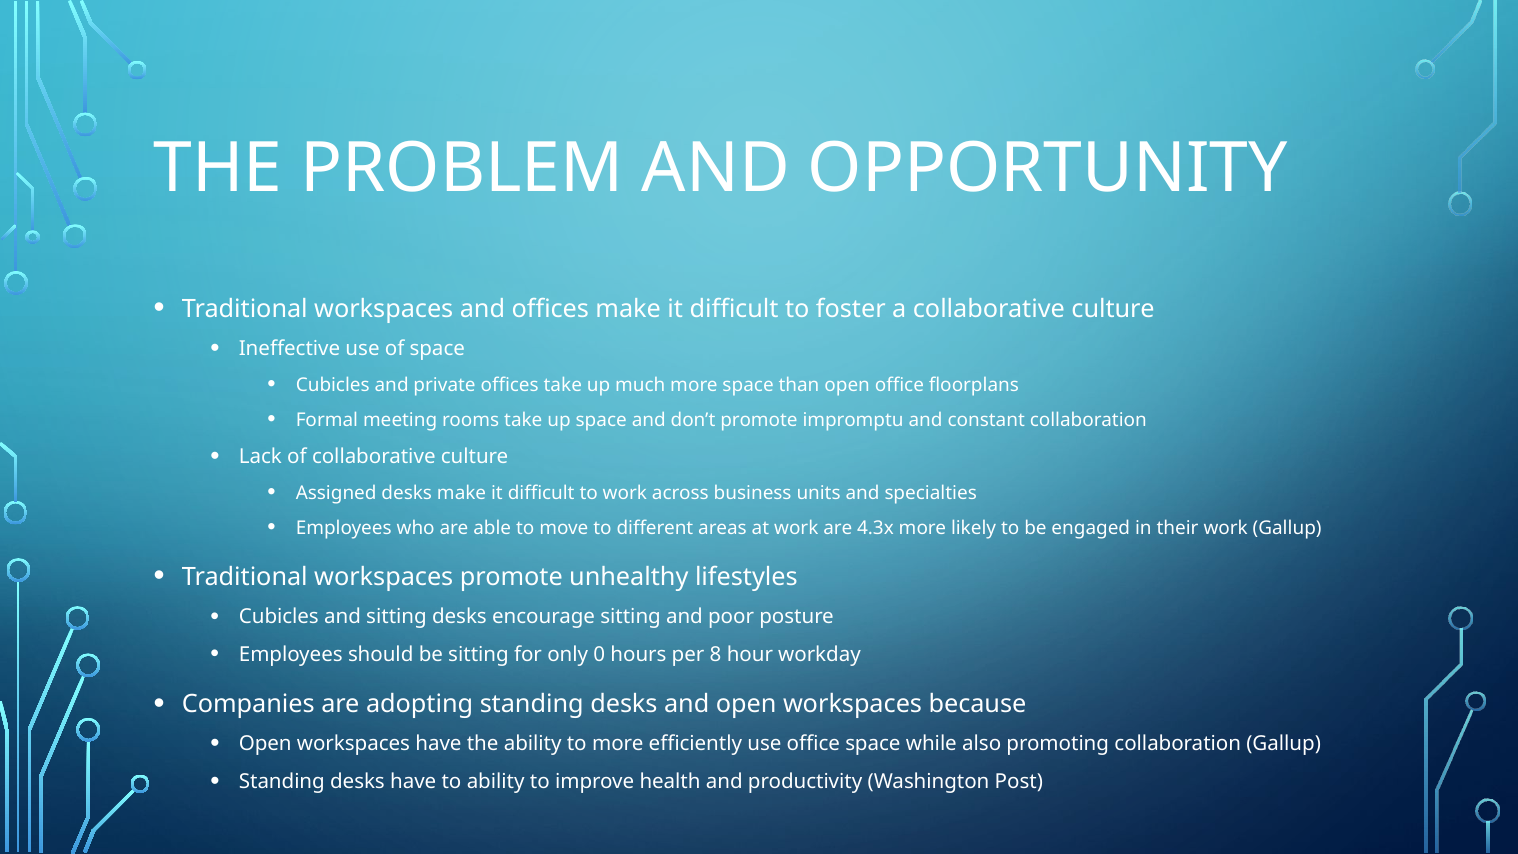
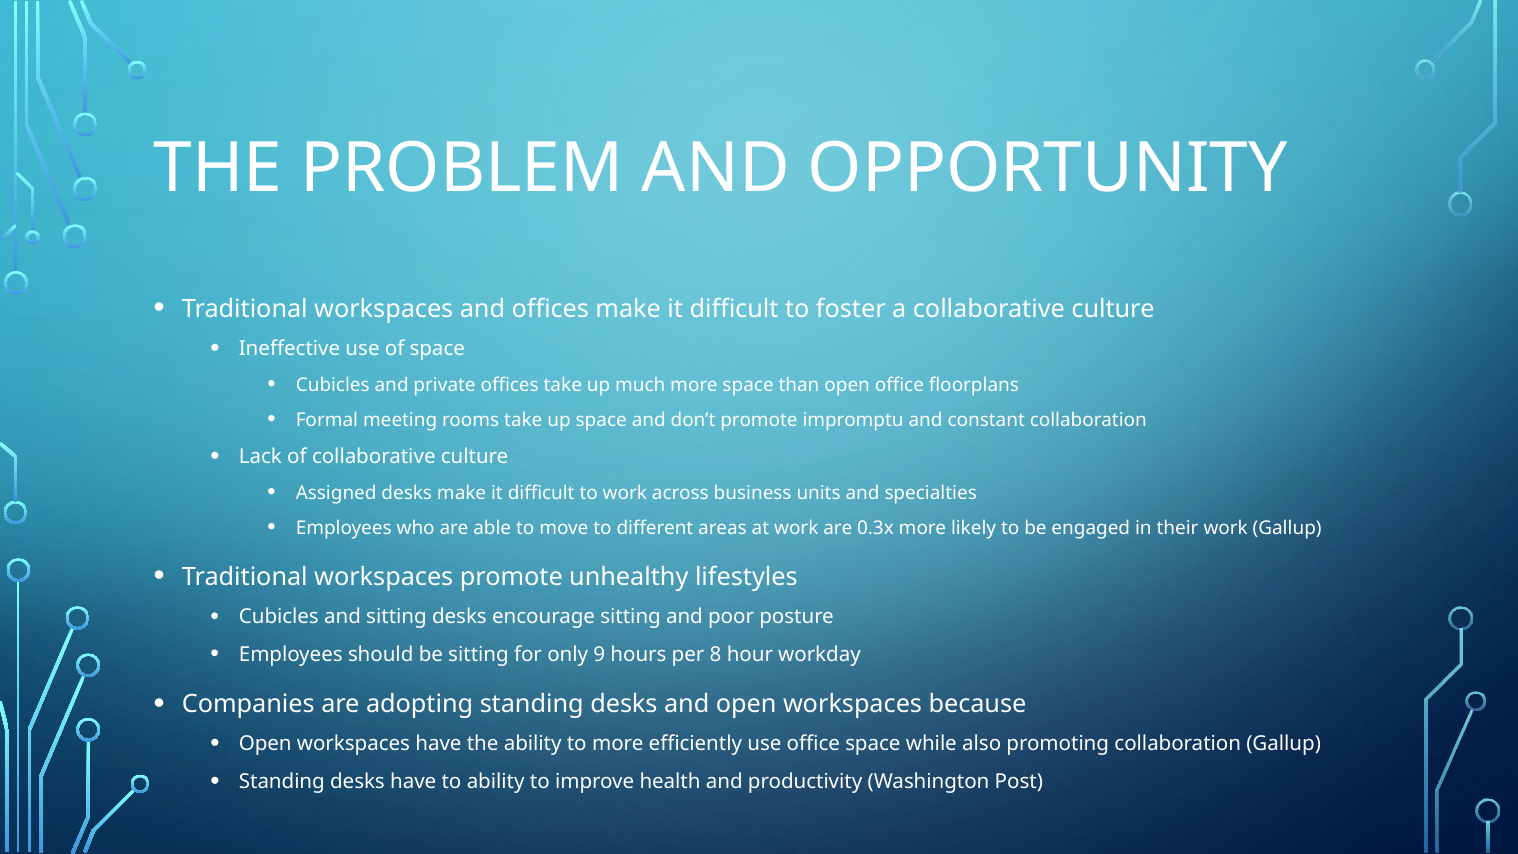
4.3x: 4.3x -> 0.3x (875, 528)
0: 0 -> 9 (599, 654)
